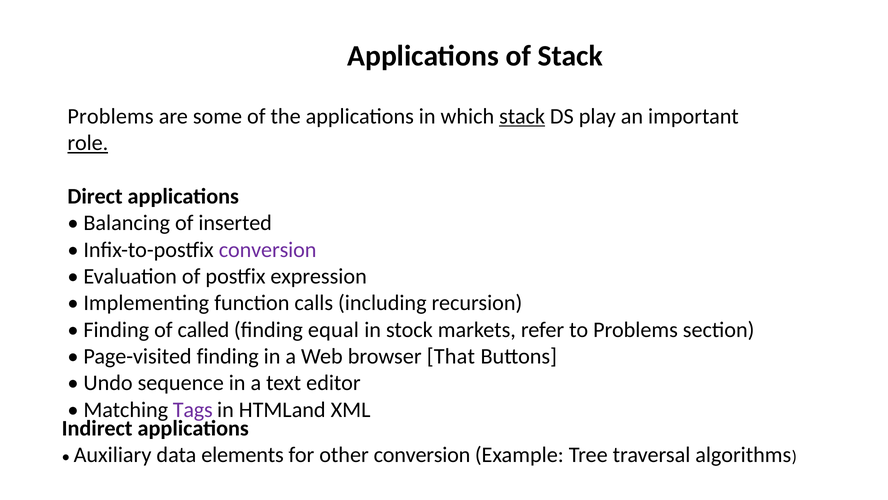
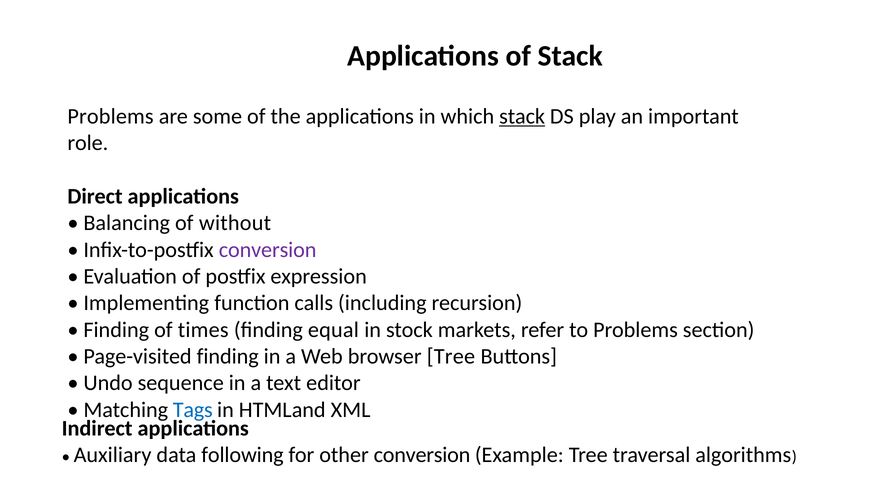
role underline: present -> none (88, 143)
inserted: inserted -> without (235, 223)
called: called -> times (203, 329)
browser That: That -> Tree (451, 356)
Tags colour: purple -> blue (193, 409)
elements: elements -> following (242, 455)
